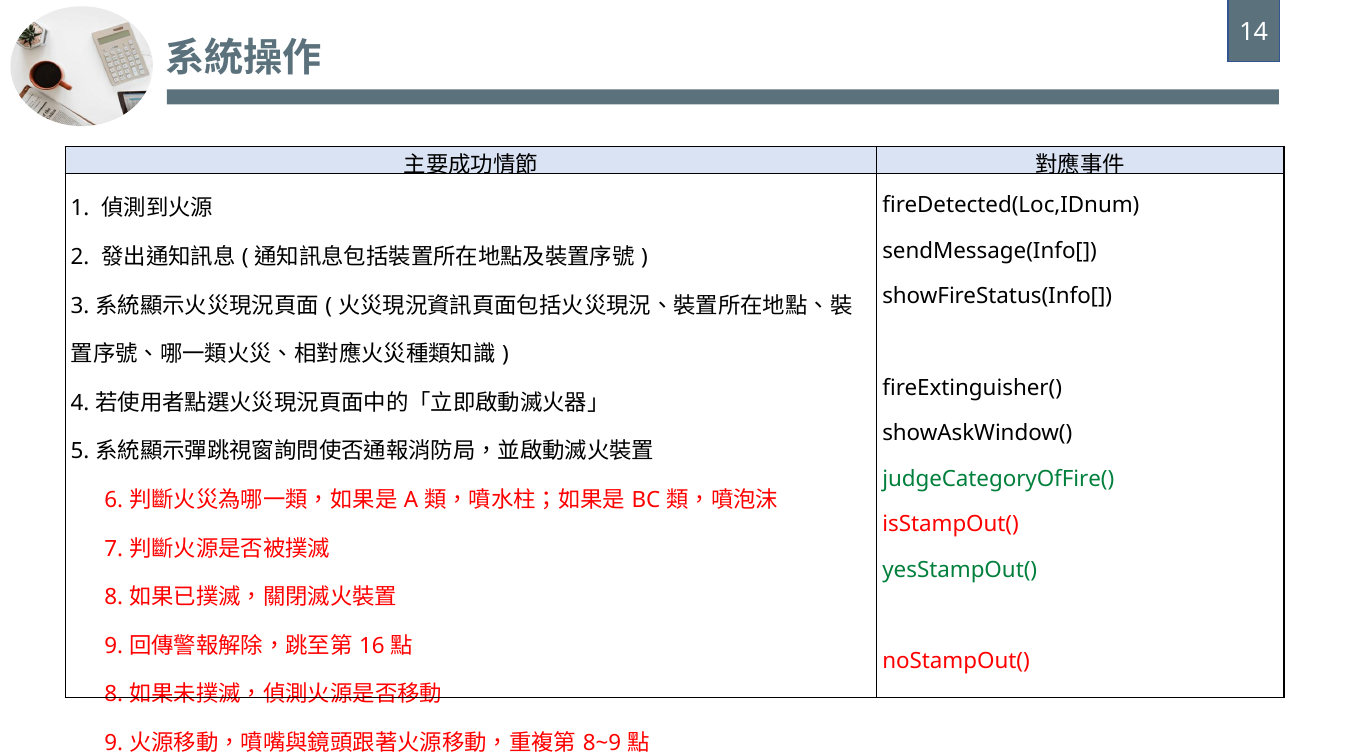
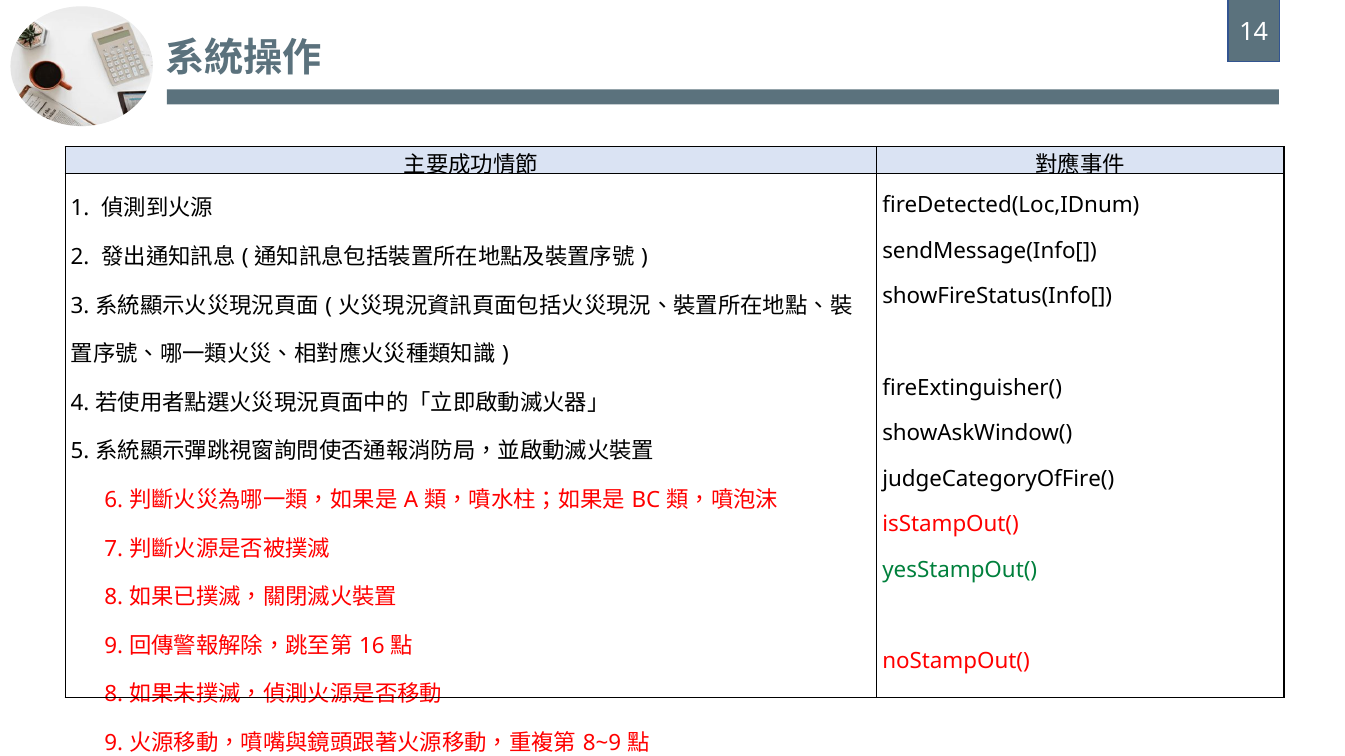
judgeCategoryOfFire( colour: green -> black (998, 479)
